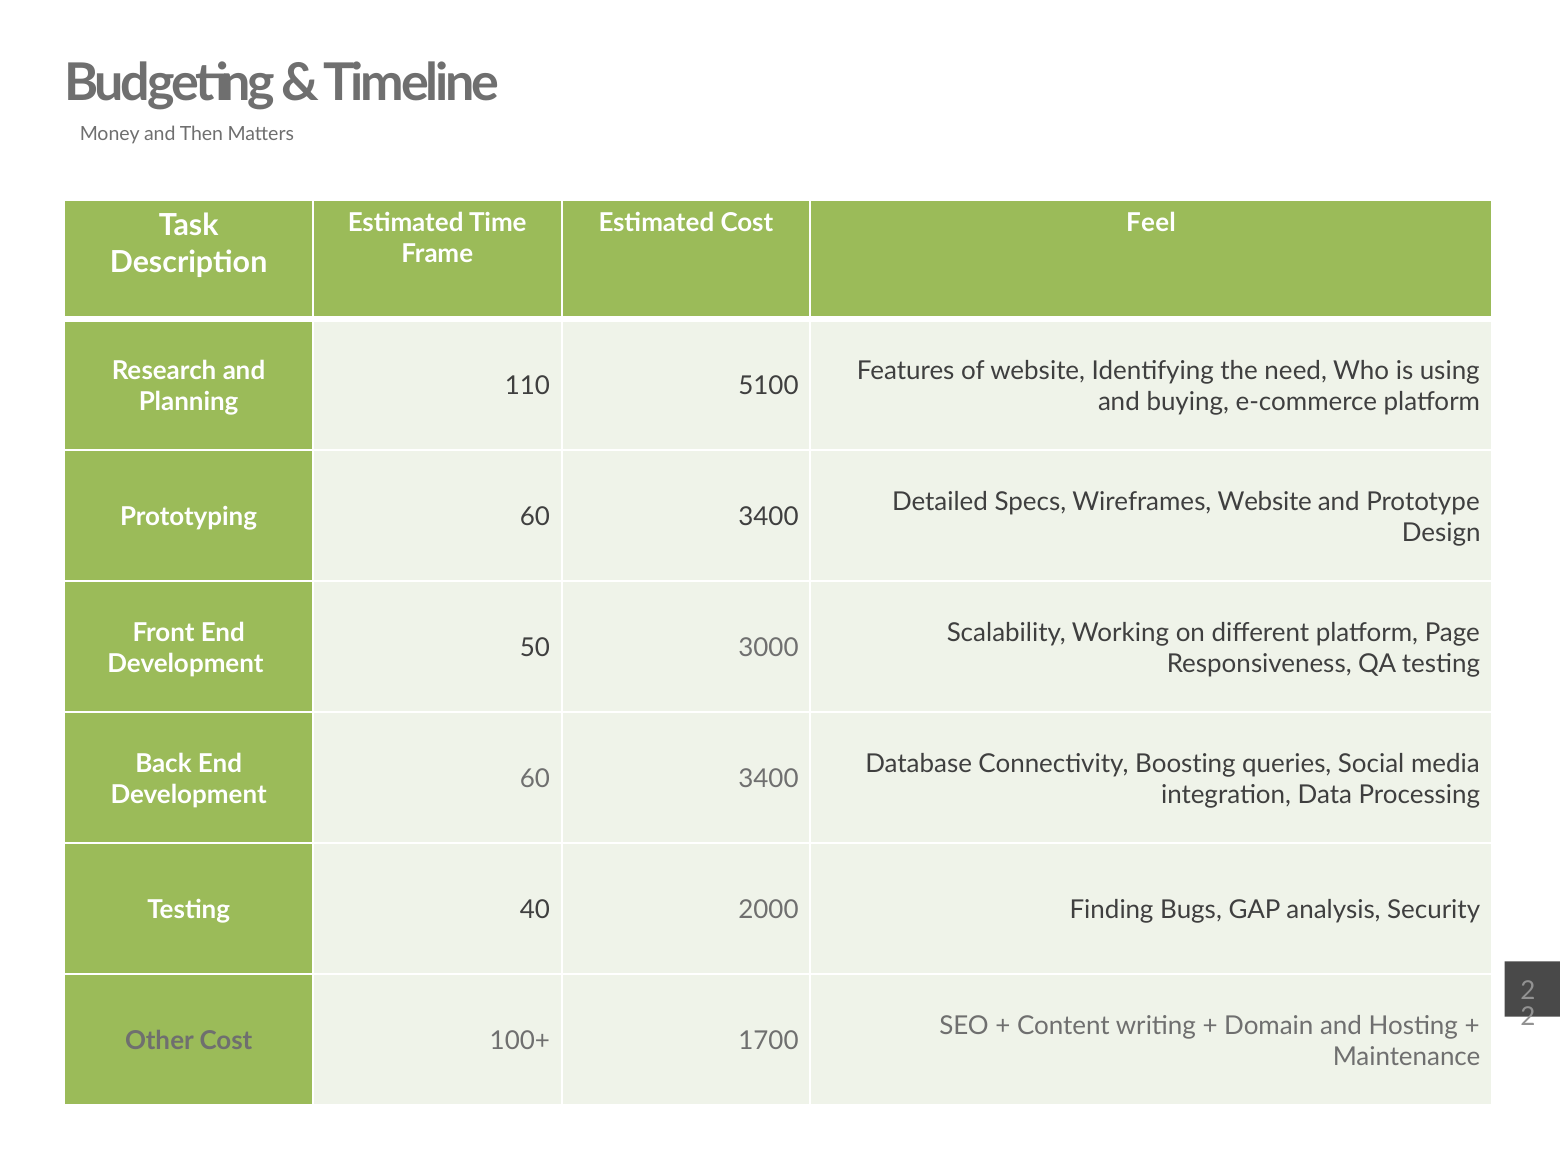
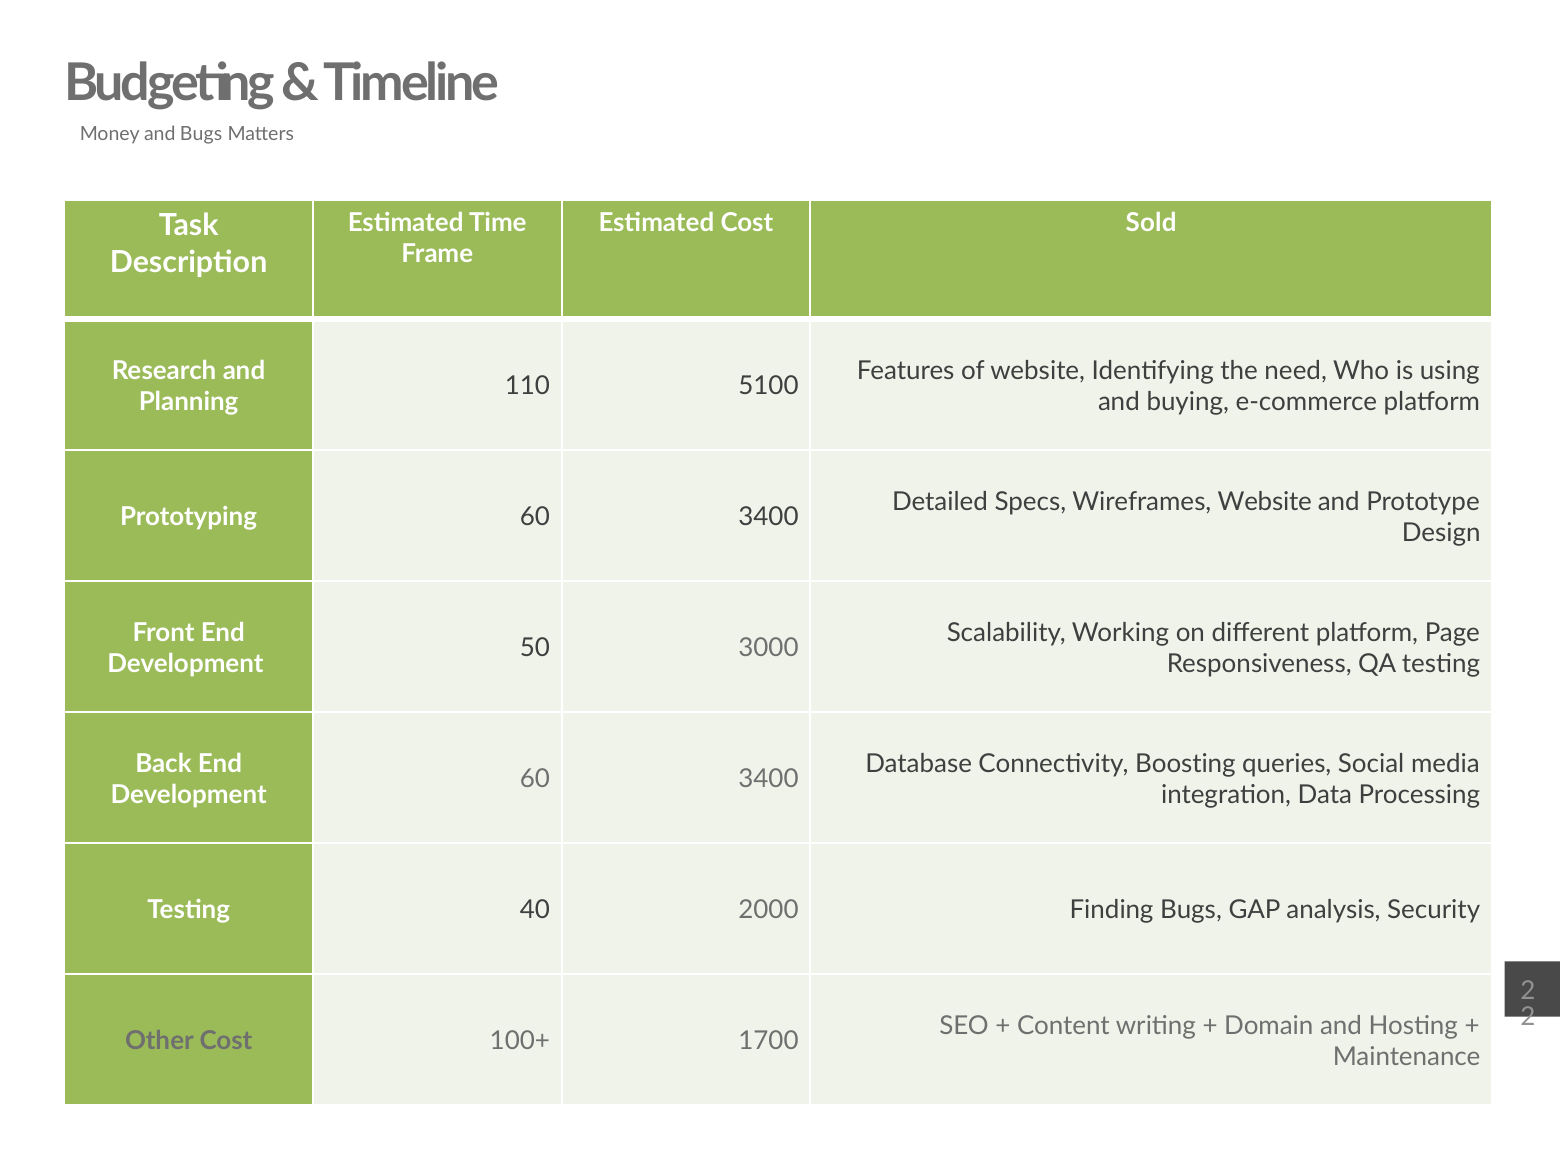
and Then: Then -> Bugs (201, 134)
Feel: Feel -> Sold (1151, 223)
